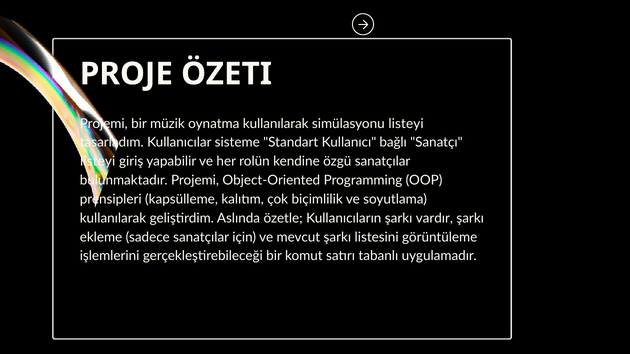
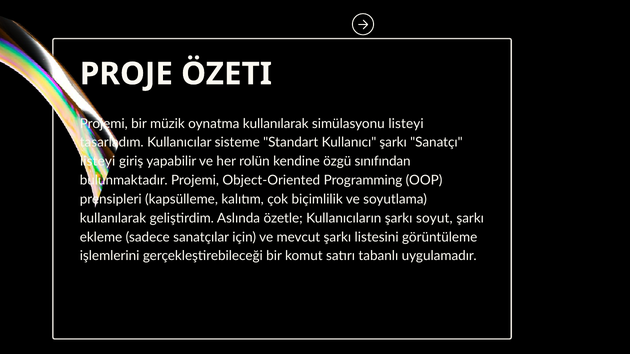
Kullanıcı bağlı: bağlı -> şarkı (393, 143)
özgü sanatçılar: sanatçılar -> sınıfından (383, 162)
vardır: vardır -> soyut (434, 218)
